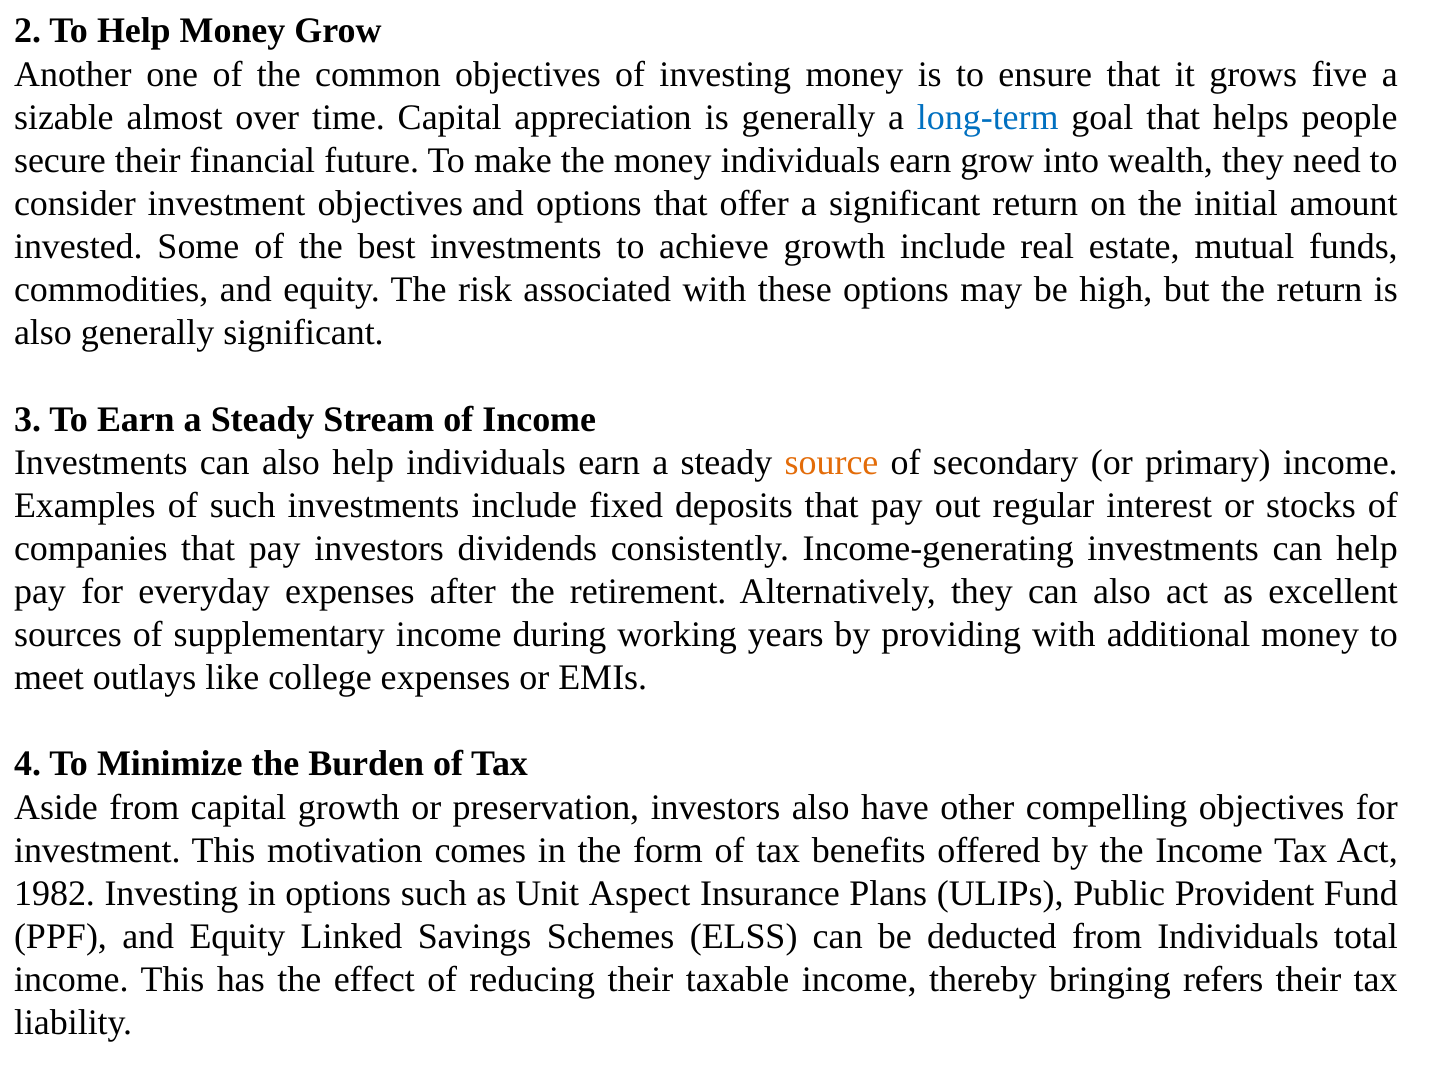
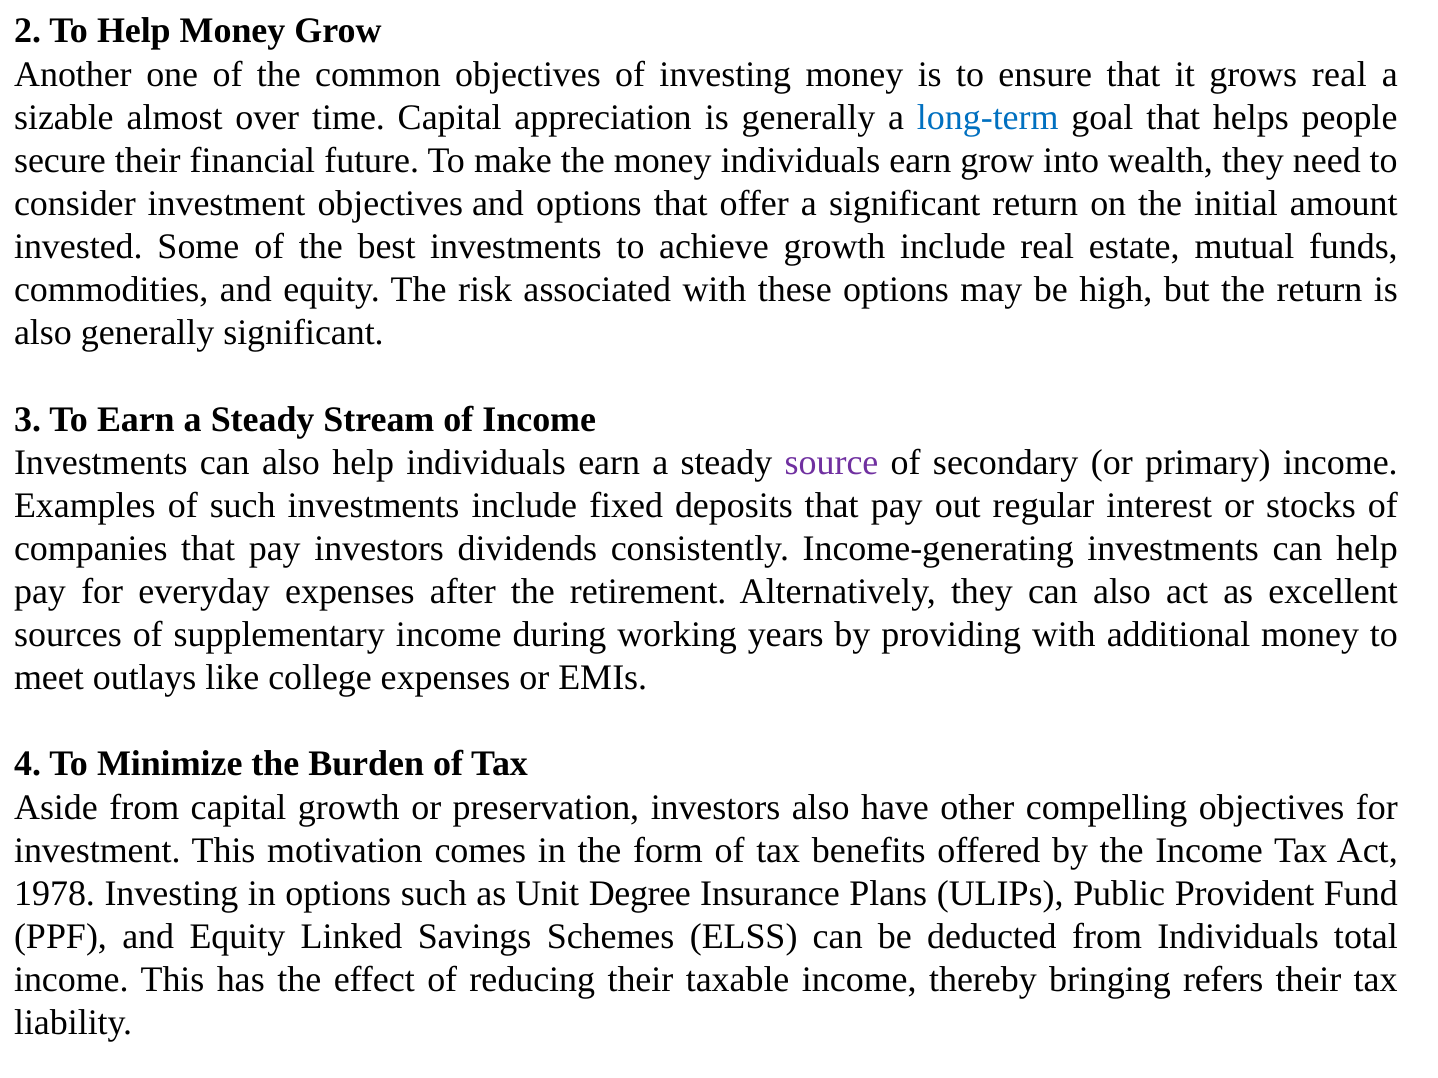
grows five: five -> real (1339, 74)
source colour: orange -> purple (832, 463)
1982: 1982 -> 1978 (55, 894)
Aspect: Aspect -> Degree (640, 894)
